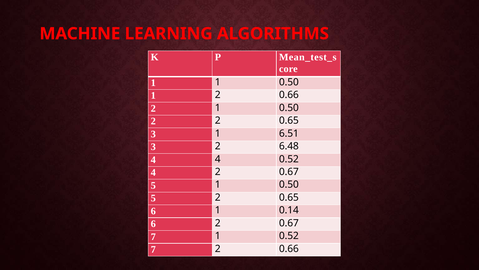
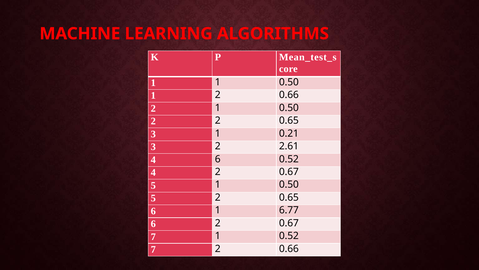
6.51: 6.51 -> 0.21 (289, 133)
6.48: 6.48 -> 2.61 (289, 146)
4 4: 4 -> 6 (218, 159)
0.14: 0.14 -> 6.77 (289, 210)
